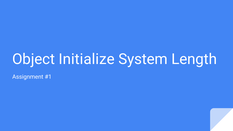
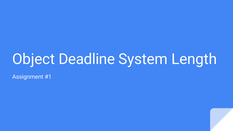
Initialize: Initialize -> Deadline (87, 59)
